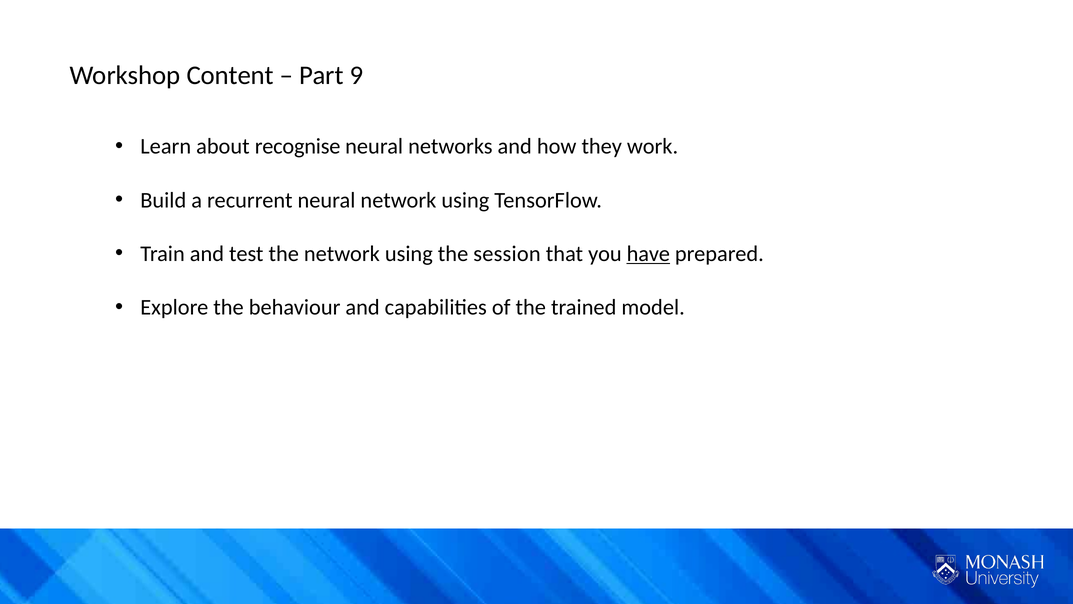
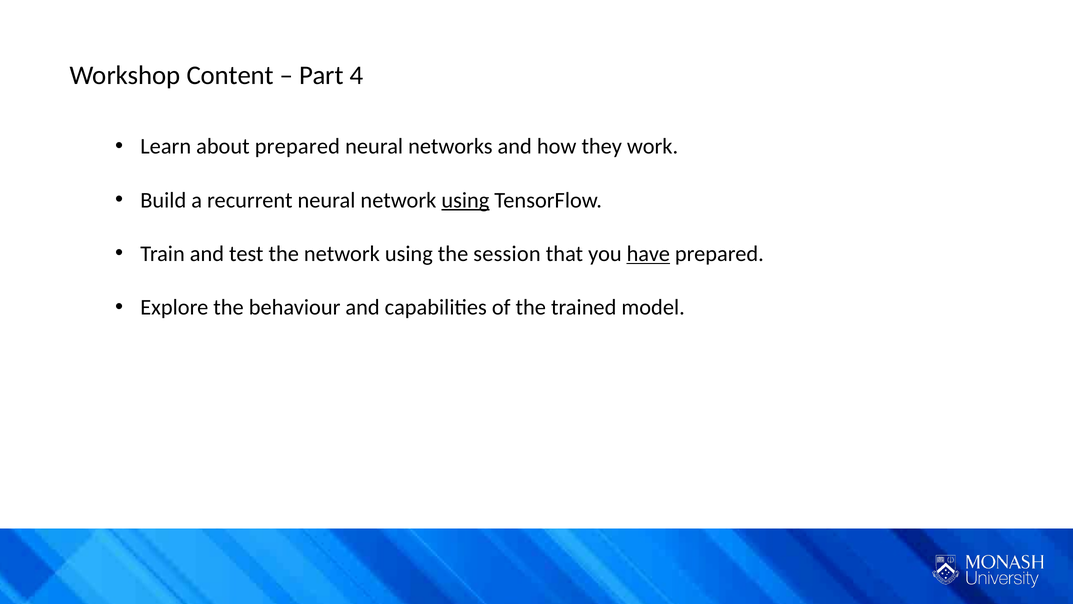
9: 9 -> 4 (357, 76)
about recognise: recognise -> prepared (297, 146)
using underline: none -> present (465, 200)
